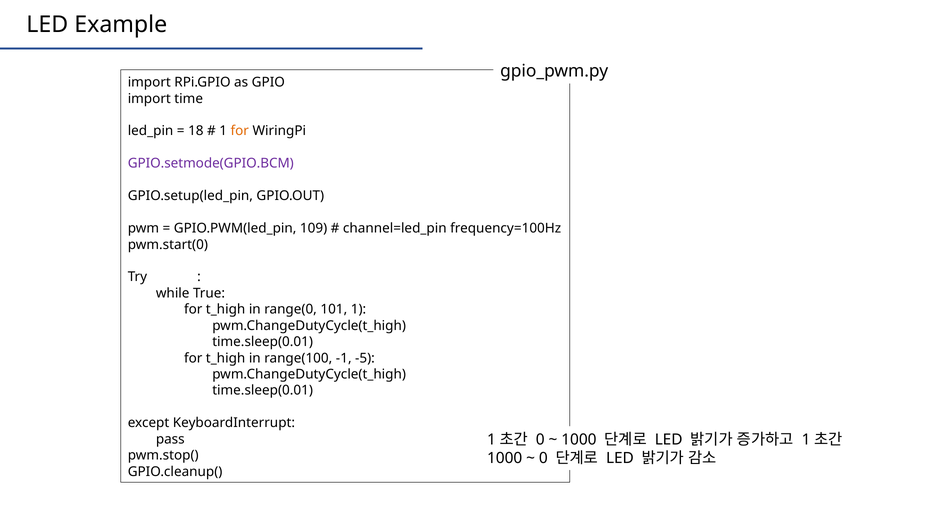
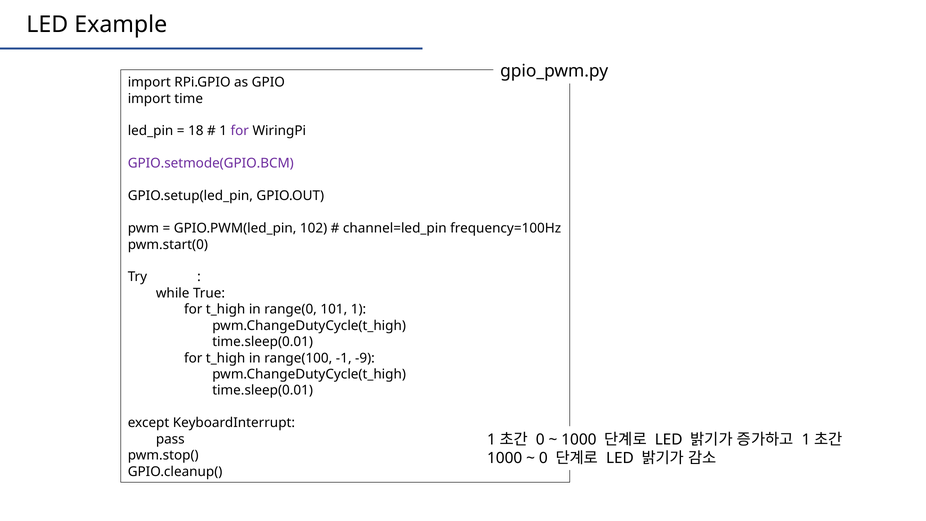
for colour: orange -> purple (240, 131)
109: 109 -> 102 (314, 228)
-5: -5 -> -9 (365, 358)
